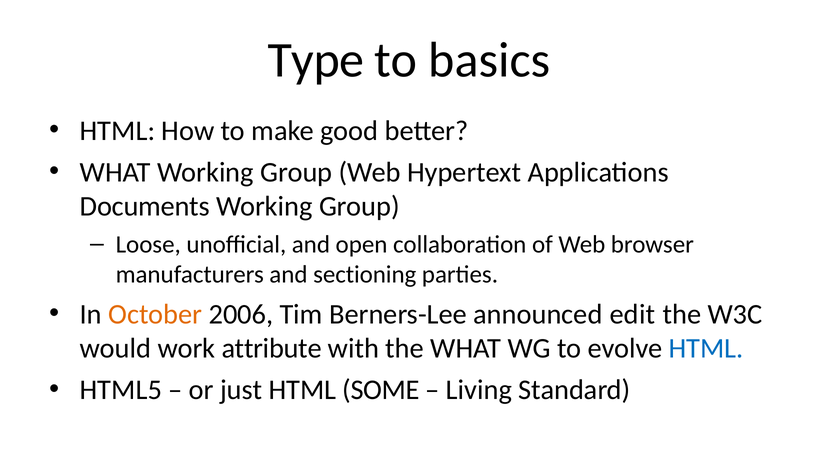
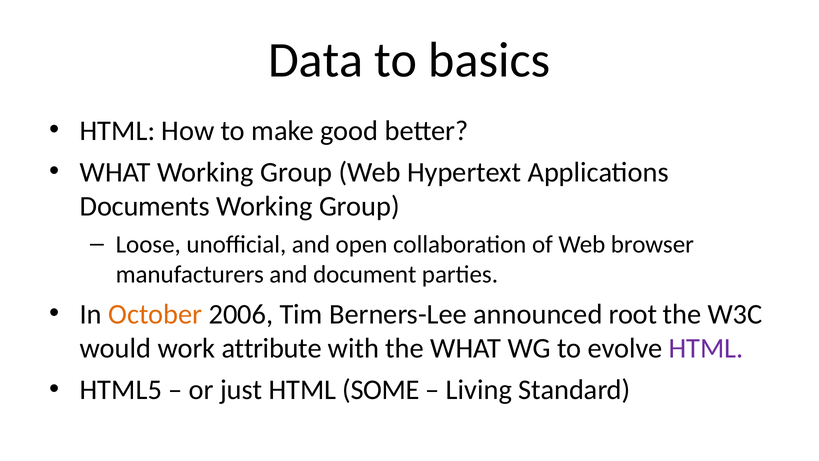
Type: Type -> Data (316, 60)
sectioning: sectioning -> document (365, 274)
edit: edit -> root (633, 314)
HTML colour: blue -> purple (706, 348)
